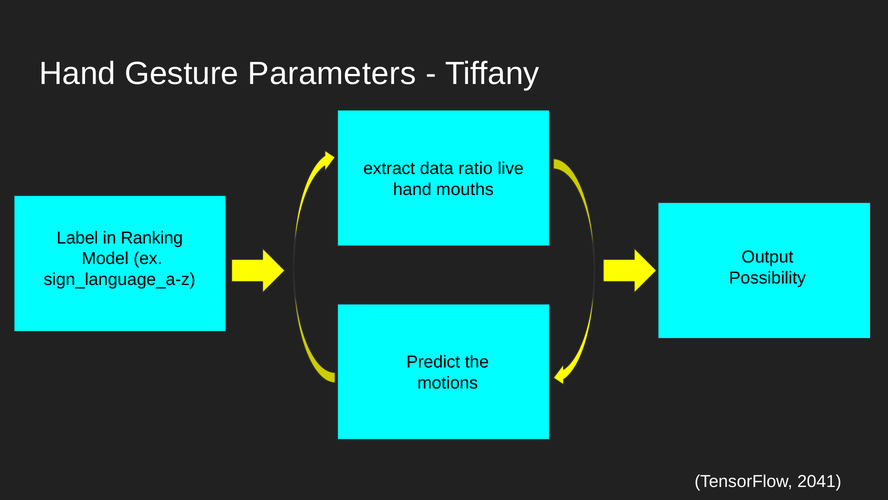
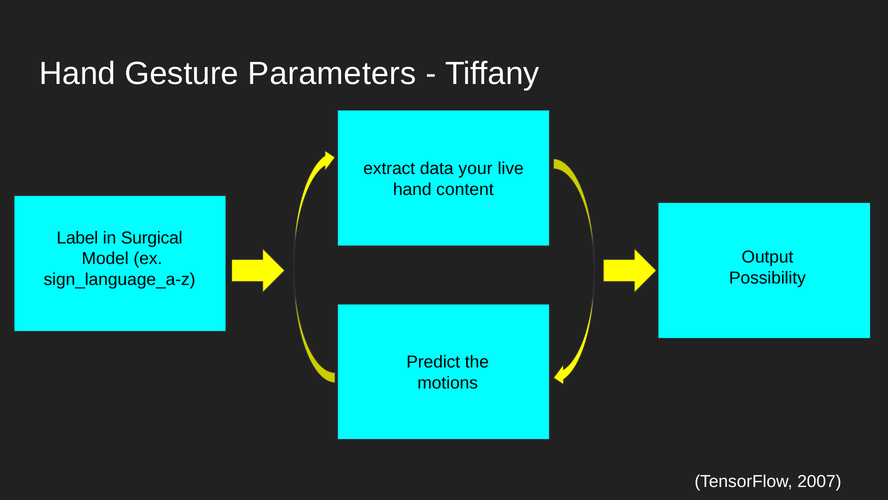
ratio: ratio -> your (476, 168)
mouths: mouths -> content (465, 189)
Ranking: Ranking -> Surgical (152, 238)
2041: 2041 -> 2007 (819, 481)
